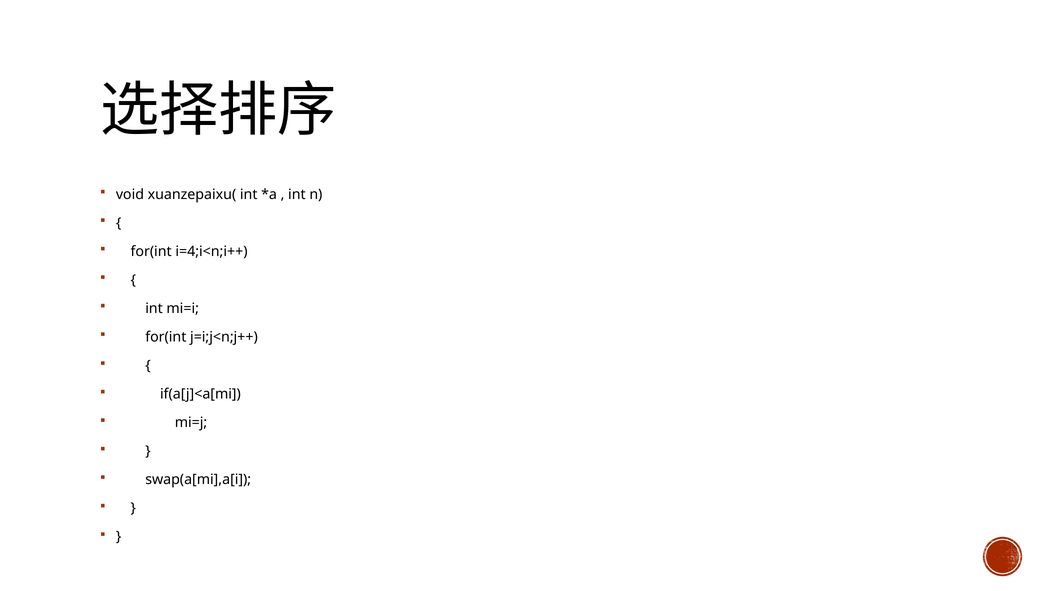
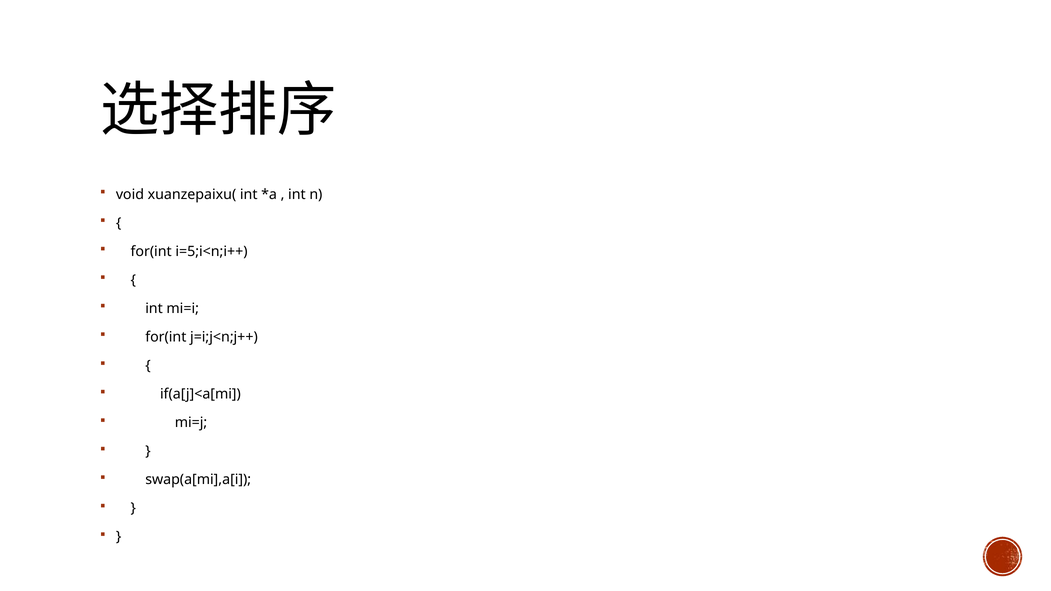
i=4;i<n;i++: i=4;i<n;i++ -> i=5;i<n;i++ (211, 251)
